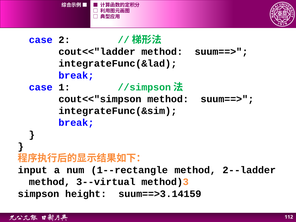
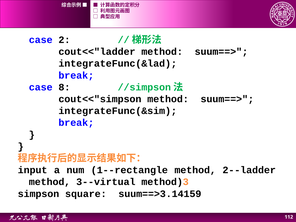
1: 1 -> 8 (64, 87)
height: height -> square (86, 194)
